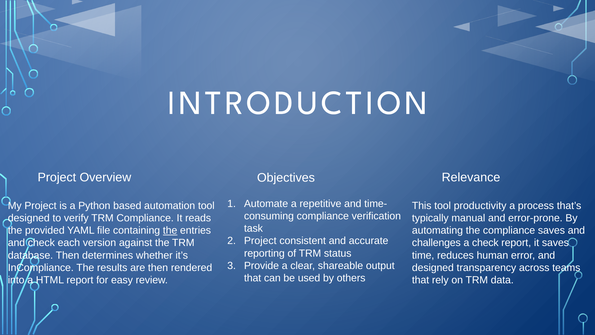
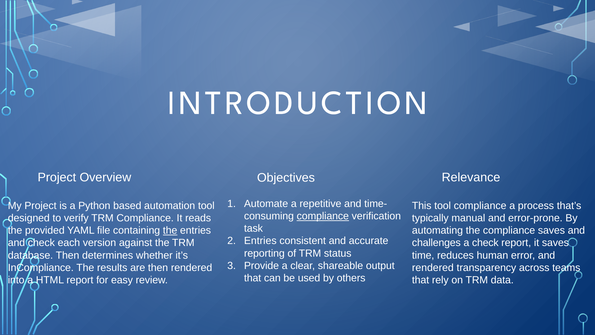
tool productivity: productivity -> compliance (480, 205)
compliance underline: none -> present (323, 216)
Project: Project -> Entries (260, 241)
designed: designed -> rendered (433, 267)
